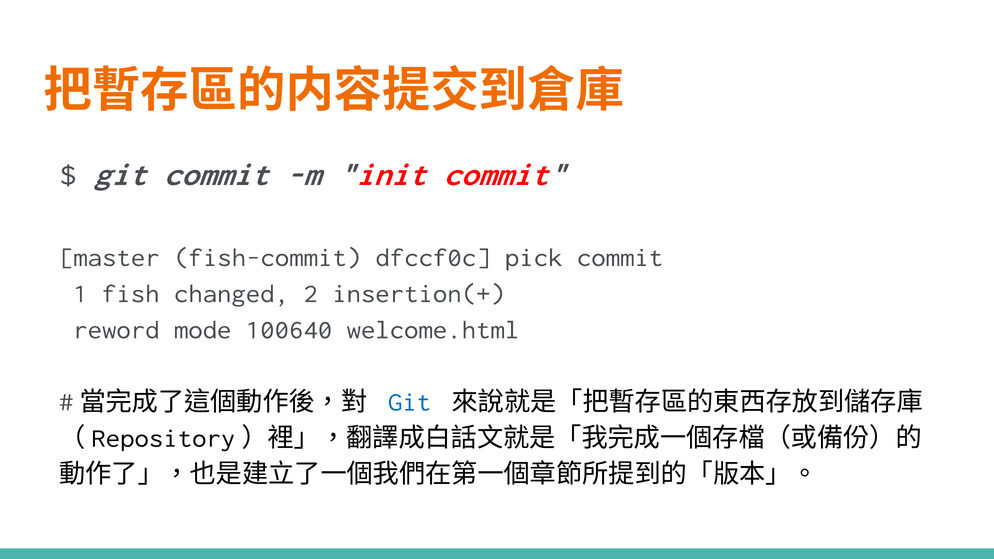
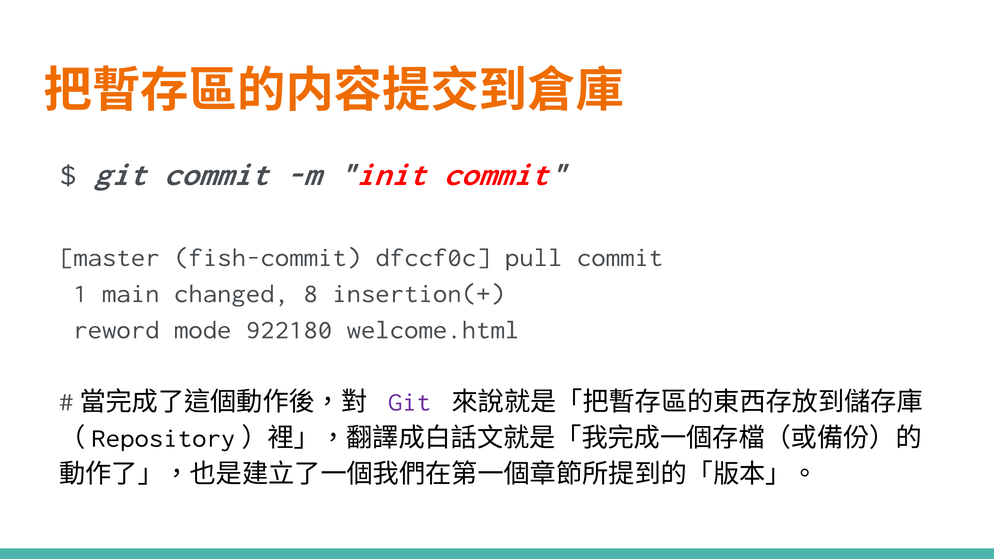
pick: pick -> pull (534, 257)
fish: fish -> main (131, 294)
2: 2 -> 8 (311, 294)
100640: 100640 -> 922180 (289, 330)
Git colour: blue -> purple (410, 402)
